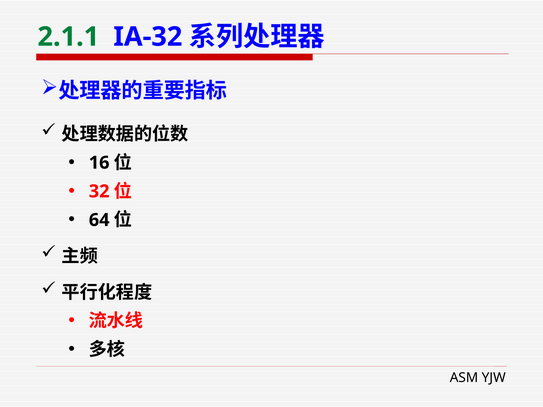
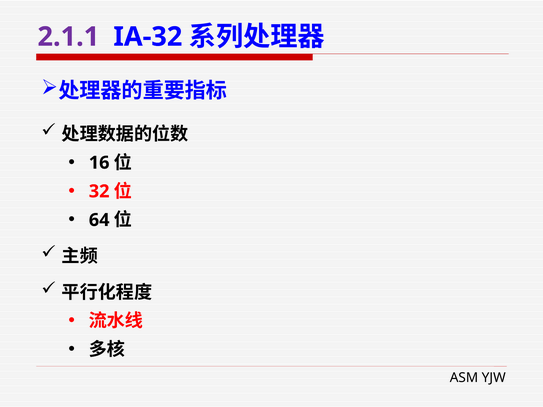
2.1.1 colour: green -> purple (68, 37)
